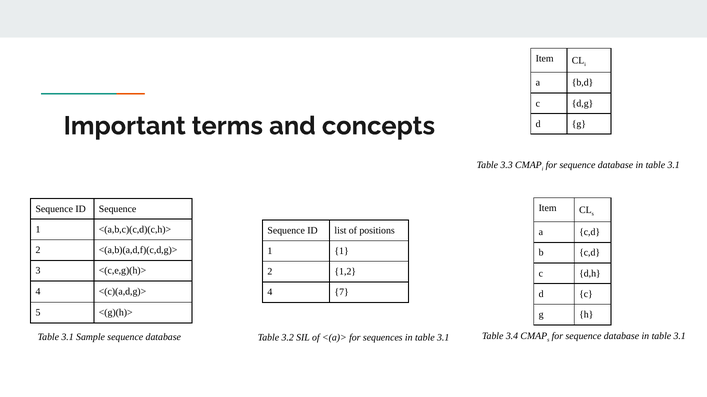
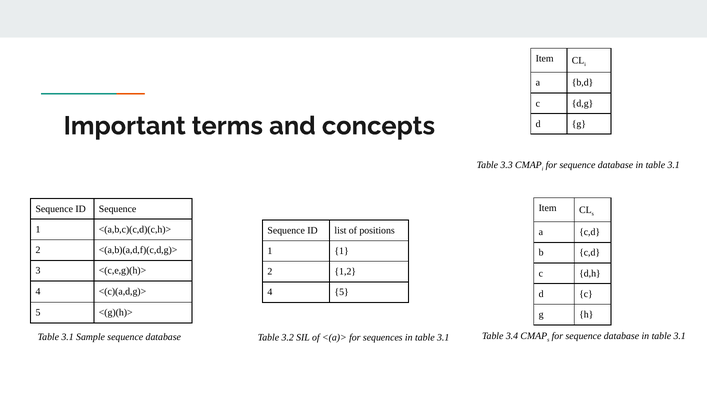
4 7: 7 -> 5 (342, 293)
